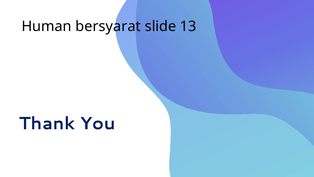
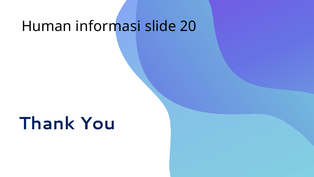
bersyarat: bersyarat -> informasi (108, 26)
13: 13 -> 20 (188, 26)
